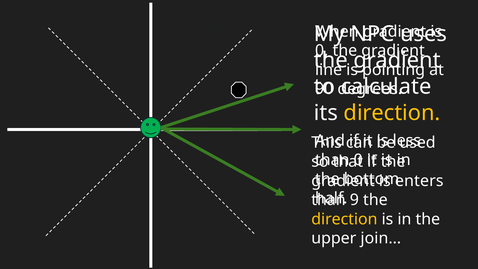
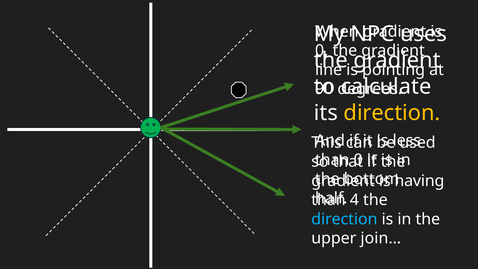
enters: enters -> having (419, 181)
9: 9 -> 4 (354, 200)
direction colour: yellow -> light blue (344, 219)
